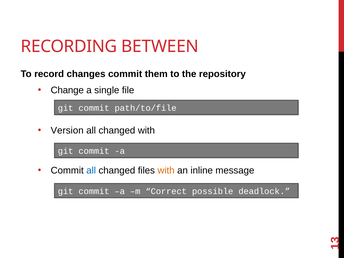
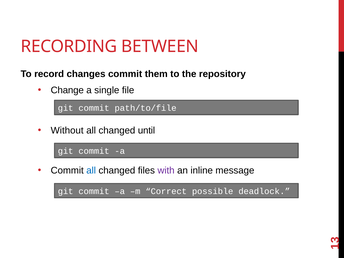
Version: Version -> Without (67, 130)
changed with: with -> until (146, 130)
with colour: orange -> purple (166, 171)
